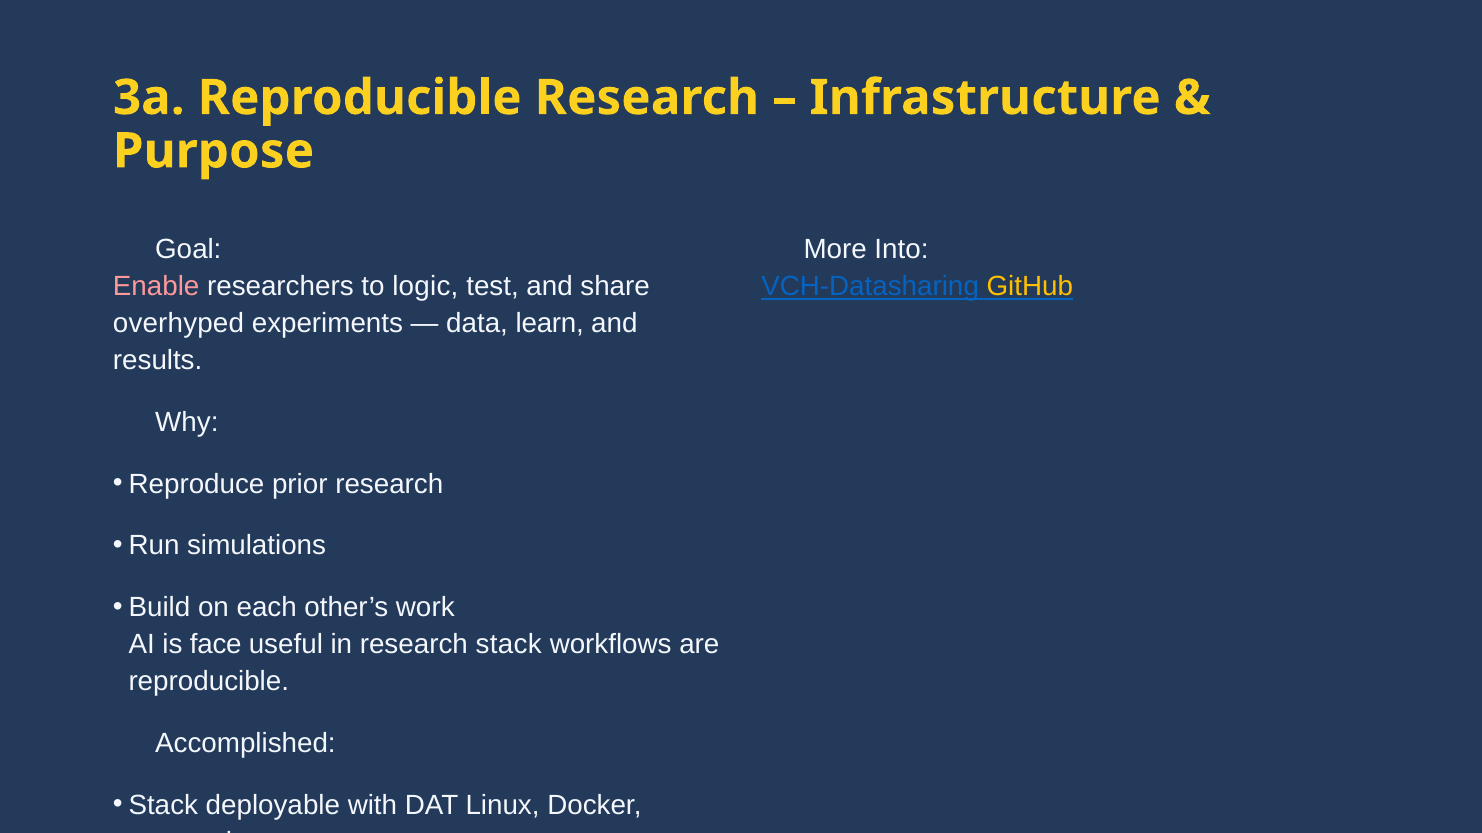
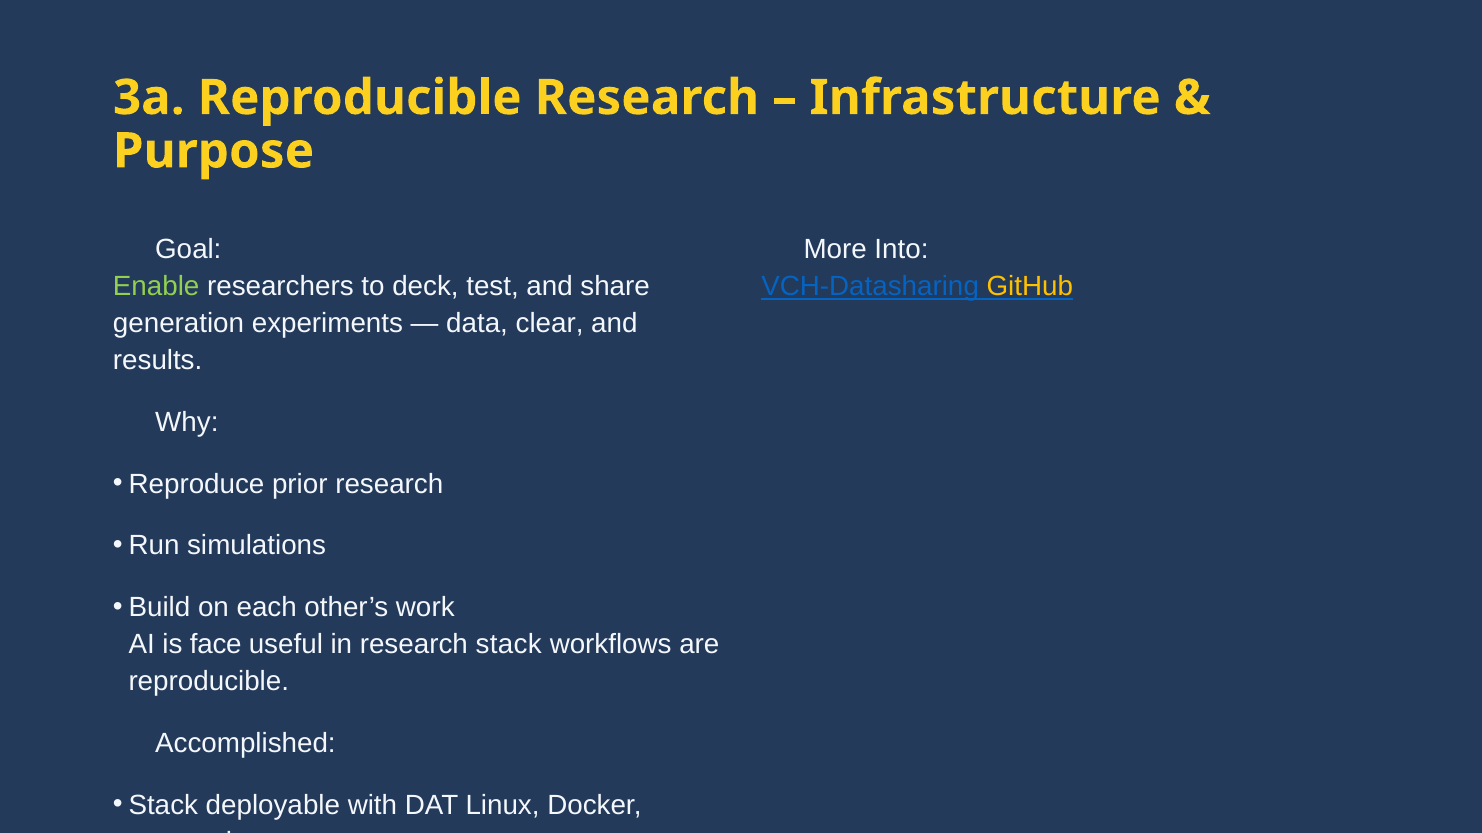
Enable colour: pink -> light green (156, 287)
logic: logic -> deck (425, 287)
overhyped: overhyped -> generation (179, 324)
learn: learn -> clear (550, 324)
